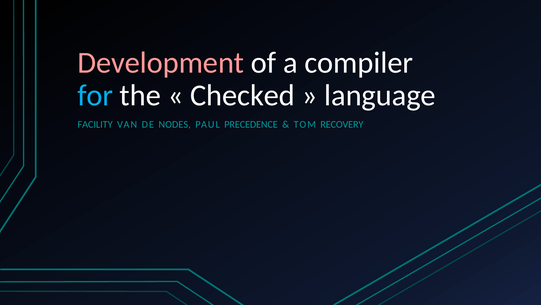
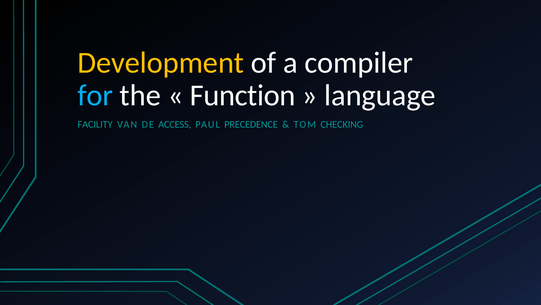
Development colour: pink -> yellow (161, 63)
Checked: Checked -> Function (243, 95)
NODES: NODES -> ACCESS (175, 124)
RECOVERY: RECOVERY -> CHECKING (342, 124)
